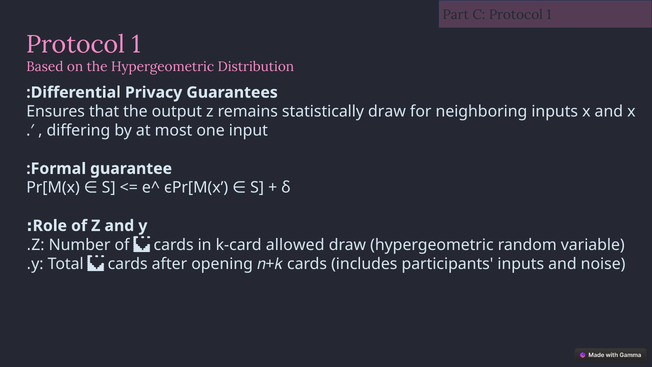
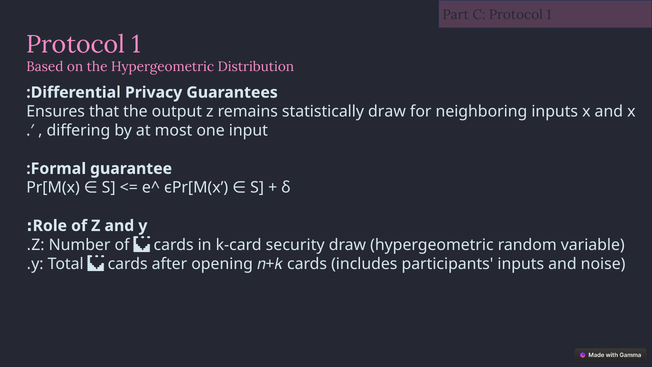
allowed: allowed -> security (295, 245)
